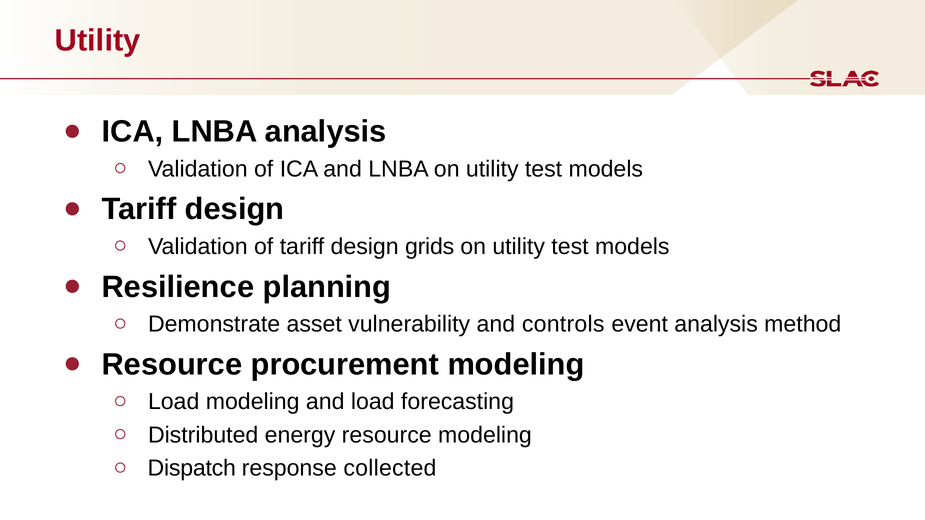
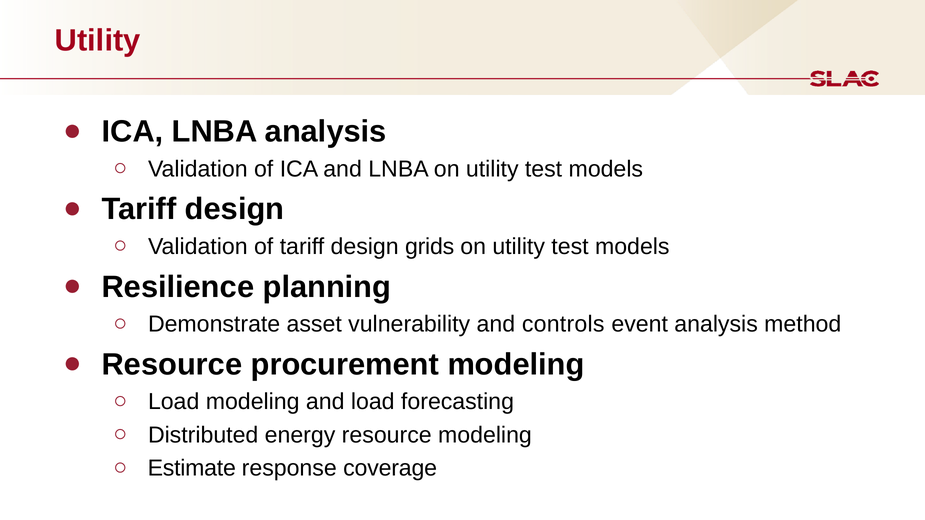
Dispatch: Dispatch -> Estimate (192, 469)
collected: collected -> coverage (390, 469)
